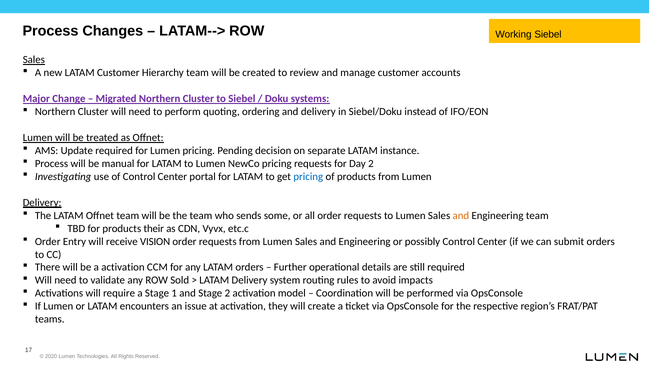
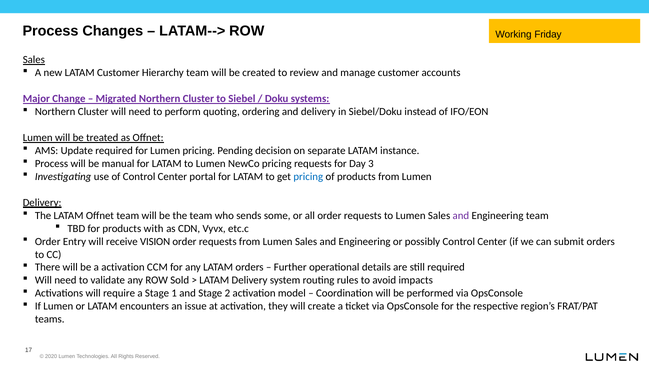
Working Siebel: Siebel -> Friday (548, 35)
Day 2: 2 -> 3 (371, 164)
and colour: orange -> purple (461, 216)
their: their -> with (154, 229)
